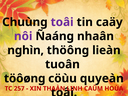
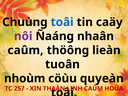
toâi colour: purple -> blue (62, 22)
nghìn: nghìn -> caûm (25, 50)
töôøng: töôøng -> nhoùm (25, 78)
